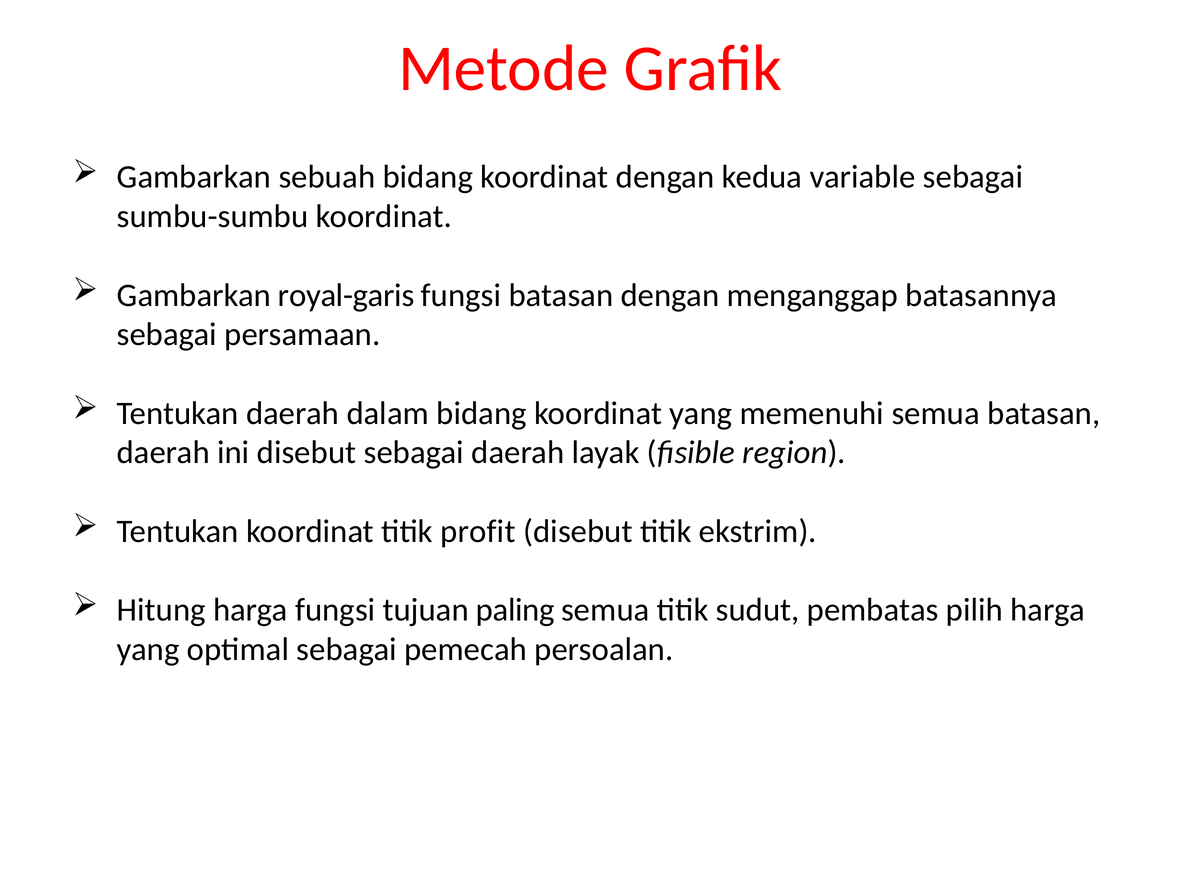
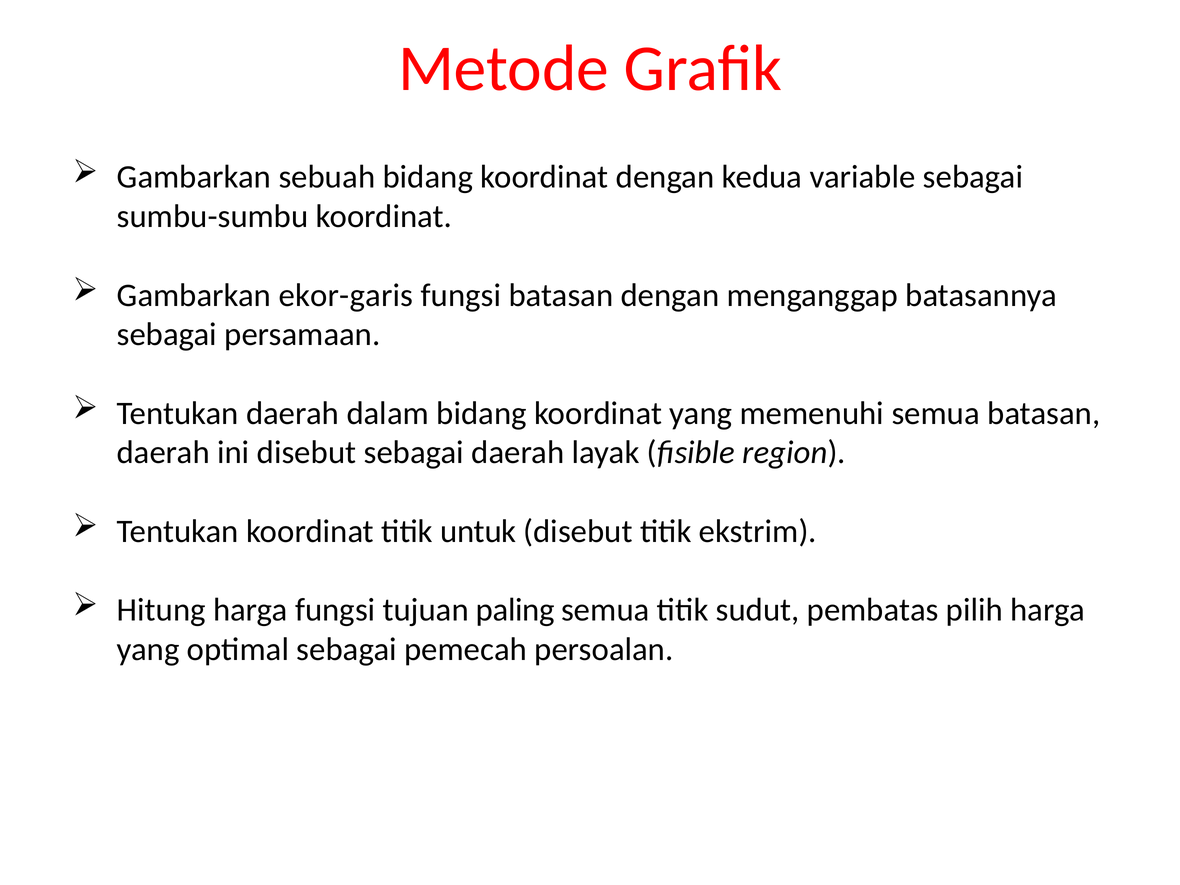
royal-garis: royal-garis -> ekor-garis (346, 295)
profit: profit -> untuk (478, 531)
